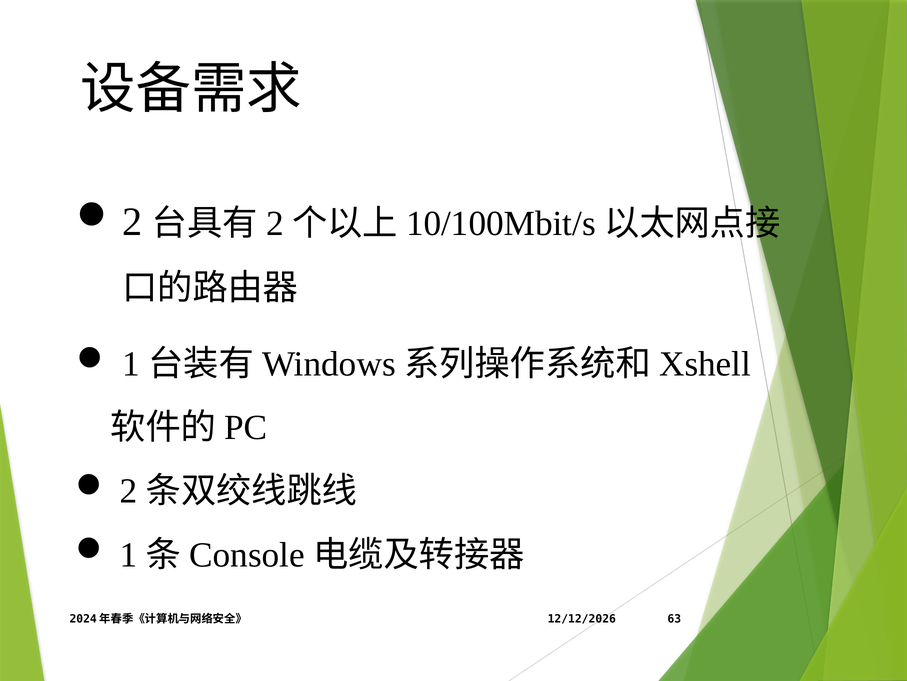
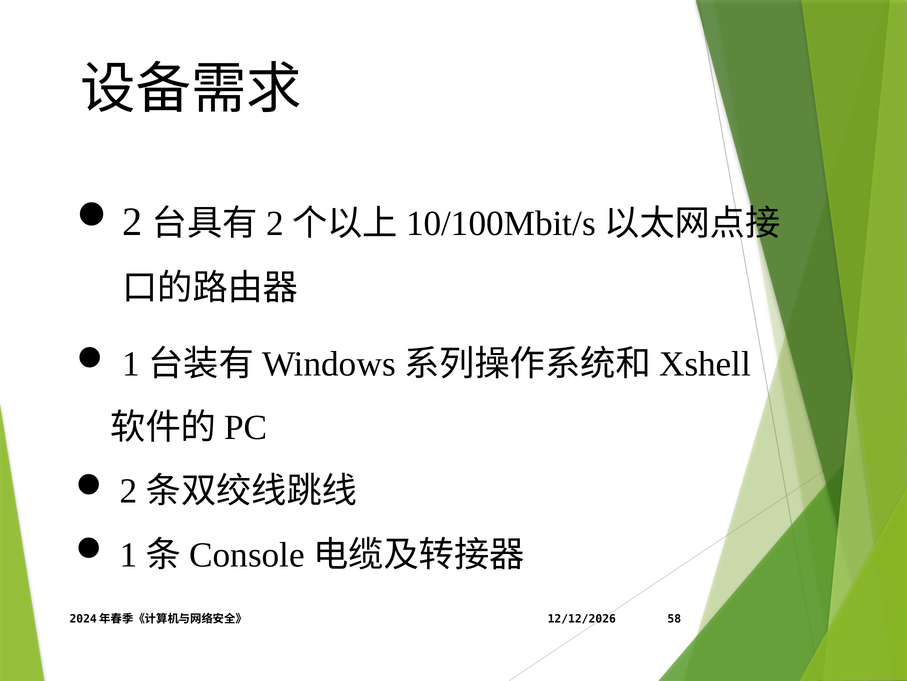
63: 63 -> 58 (674, 618)
